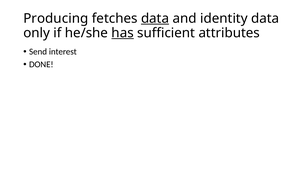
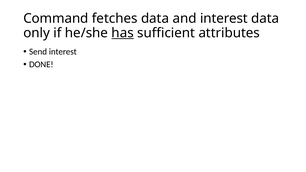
Producing: Producing -> Command (56, 18)
data underline: present -> none (155, 18)
and identity: identity -> interest (224, 18)
